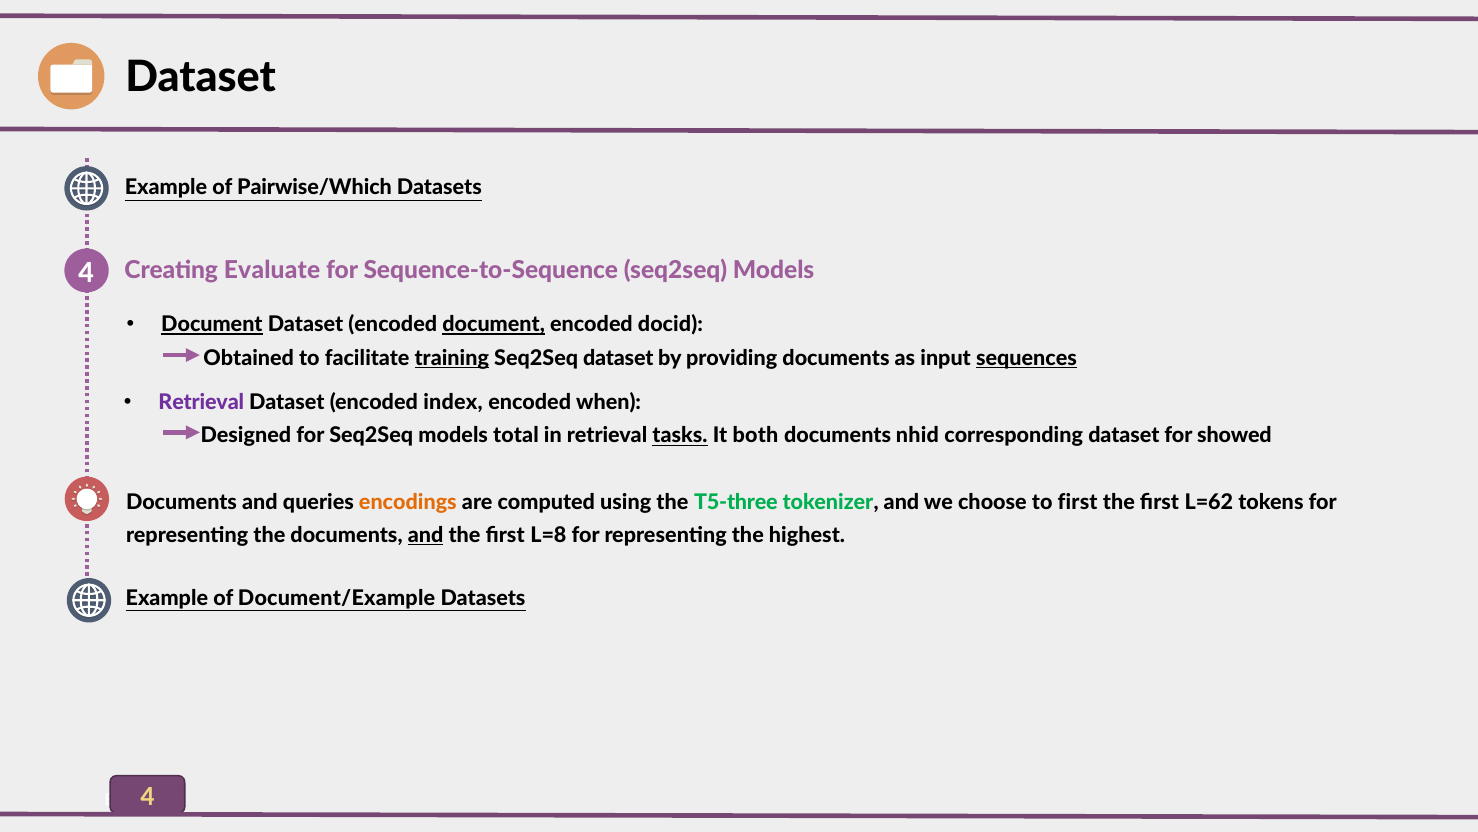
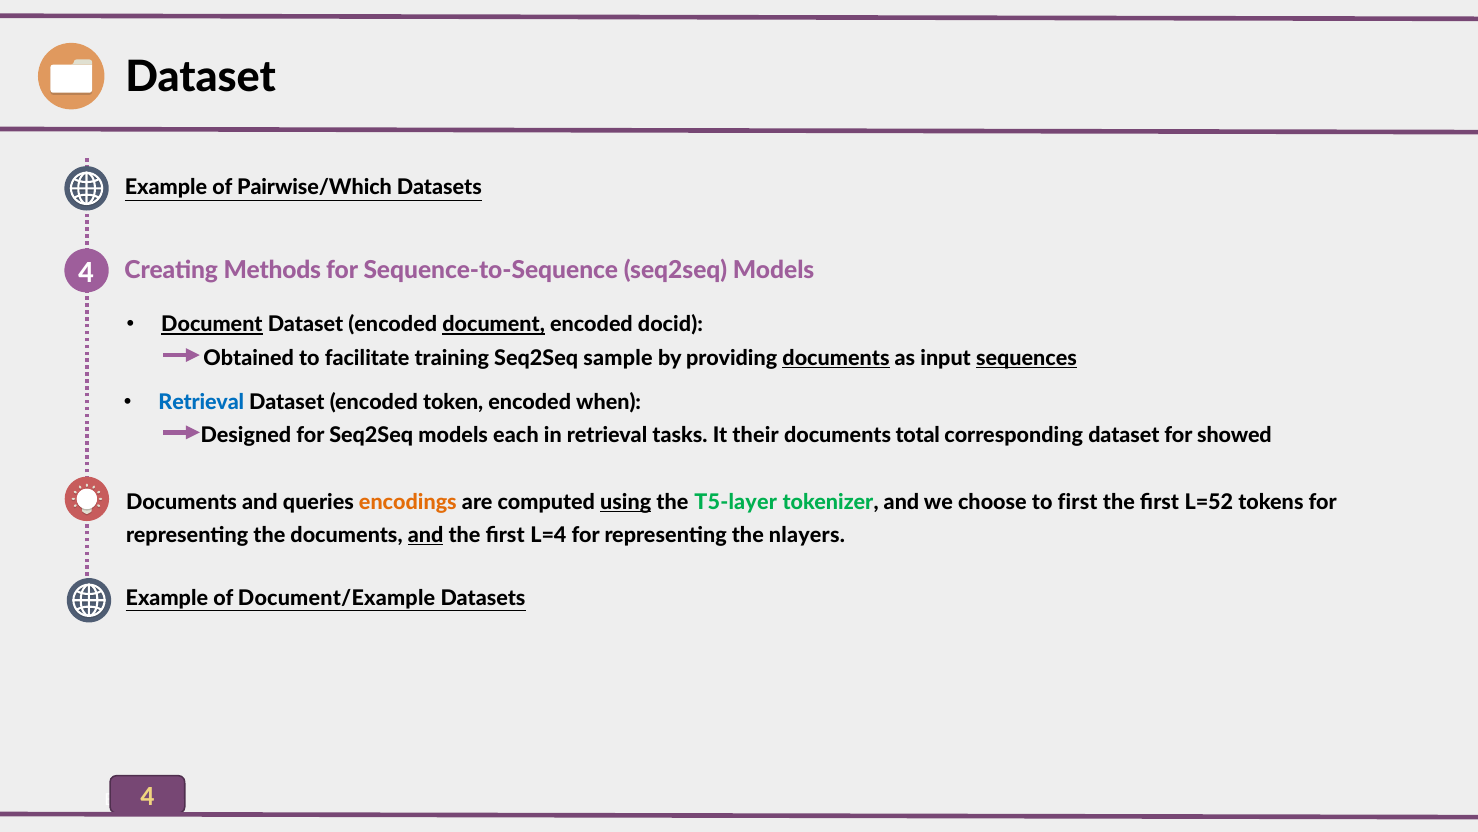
Evaluate: Evaluate -> Methods (272, 270)
training underline: present -> none (452, 358)
Seq2Seq dataset: dataset -> sample (618, 358)
documents underline: none -> present (836, 358)
Retrieval colour: purple -> blue (201, 402)
index: index -> token (453, 402)
total: total -> each (516, 436)
tasks underline: present -> none (680, 436)
both: both -> their (756, 436)
nhid: nhid -> total (918, 436)
using underline: none -> present (626, 502)
T5-three: T5-three -> T5-layer (736, 502)
L=62: L=62 -> L=52 (1209, 502)
L=8: L=8 -> L=4 (548, 535)
highest: highest -> nlayers (807, 535)
